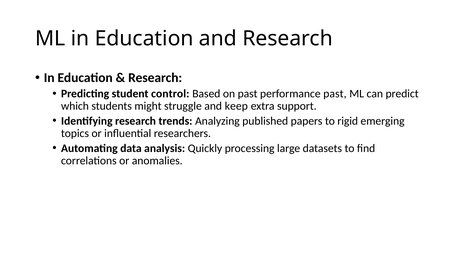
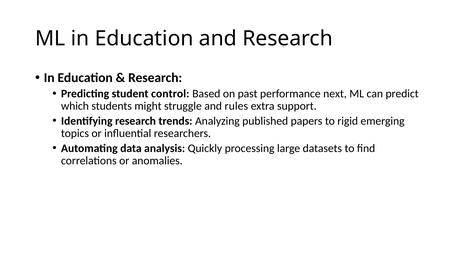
performance past: past -> next (335, 94)
keep: keep -> rules (236, 106)
